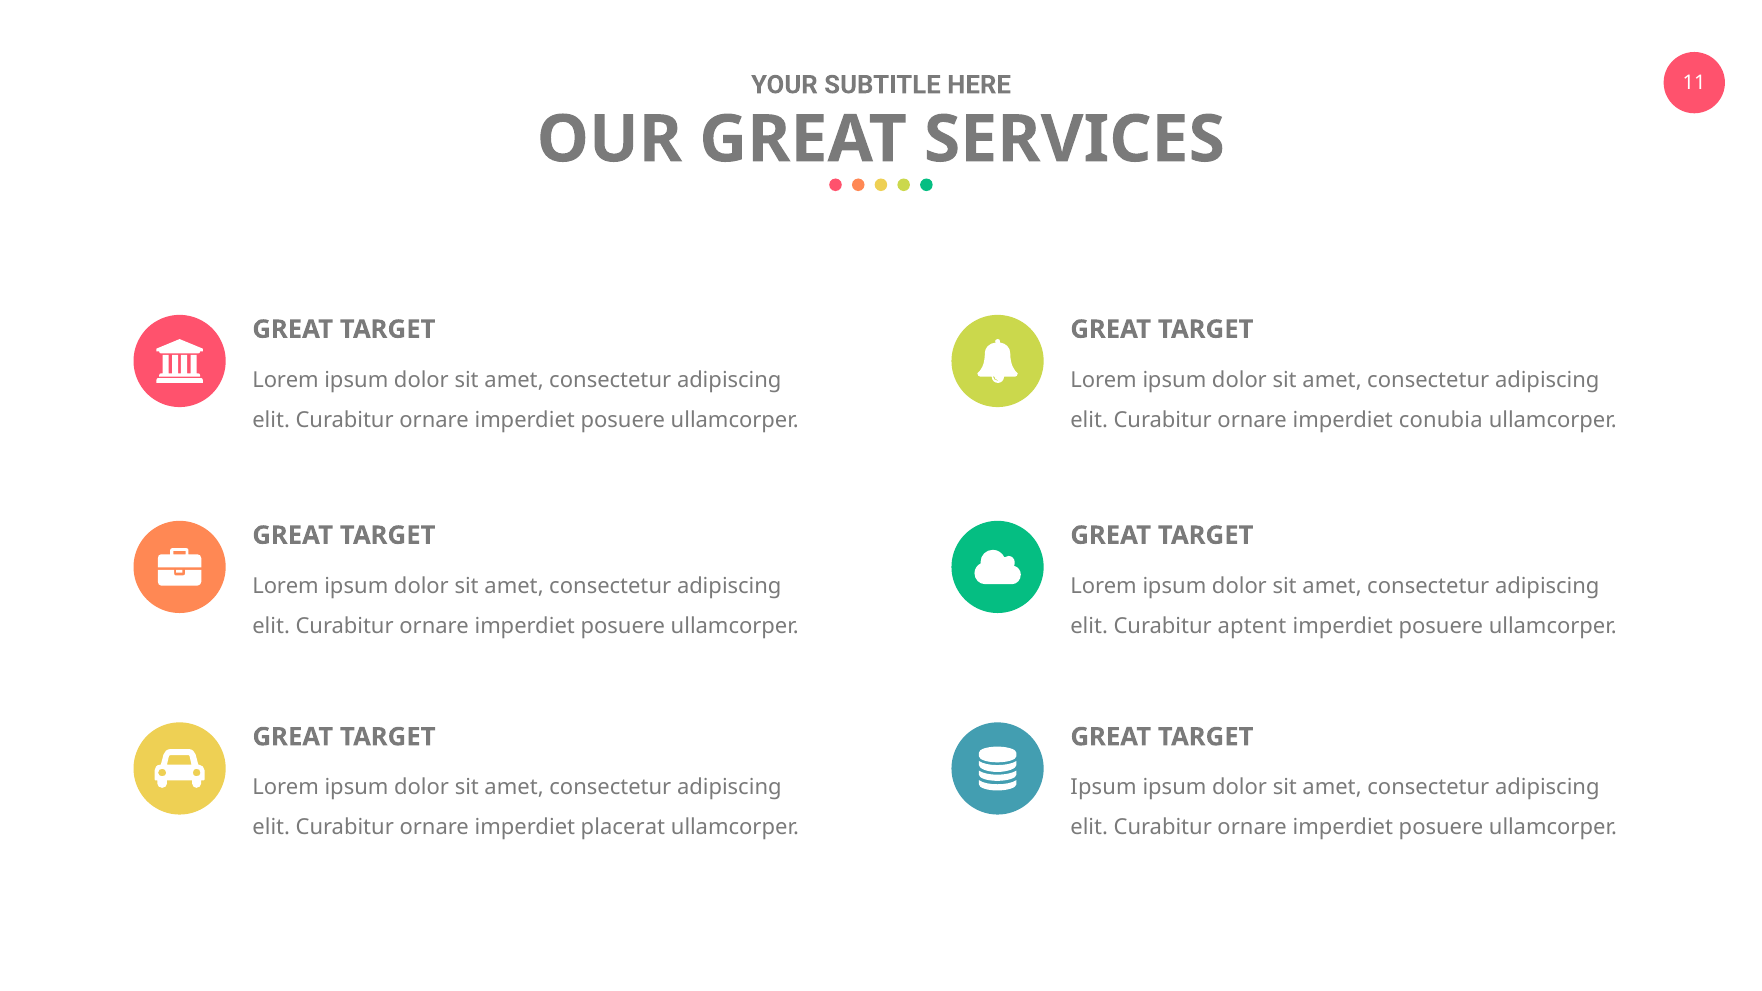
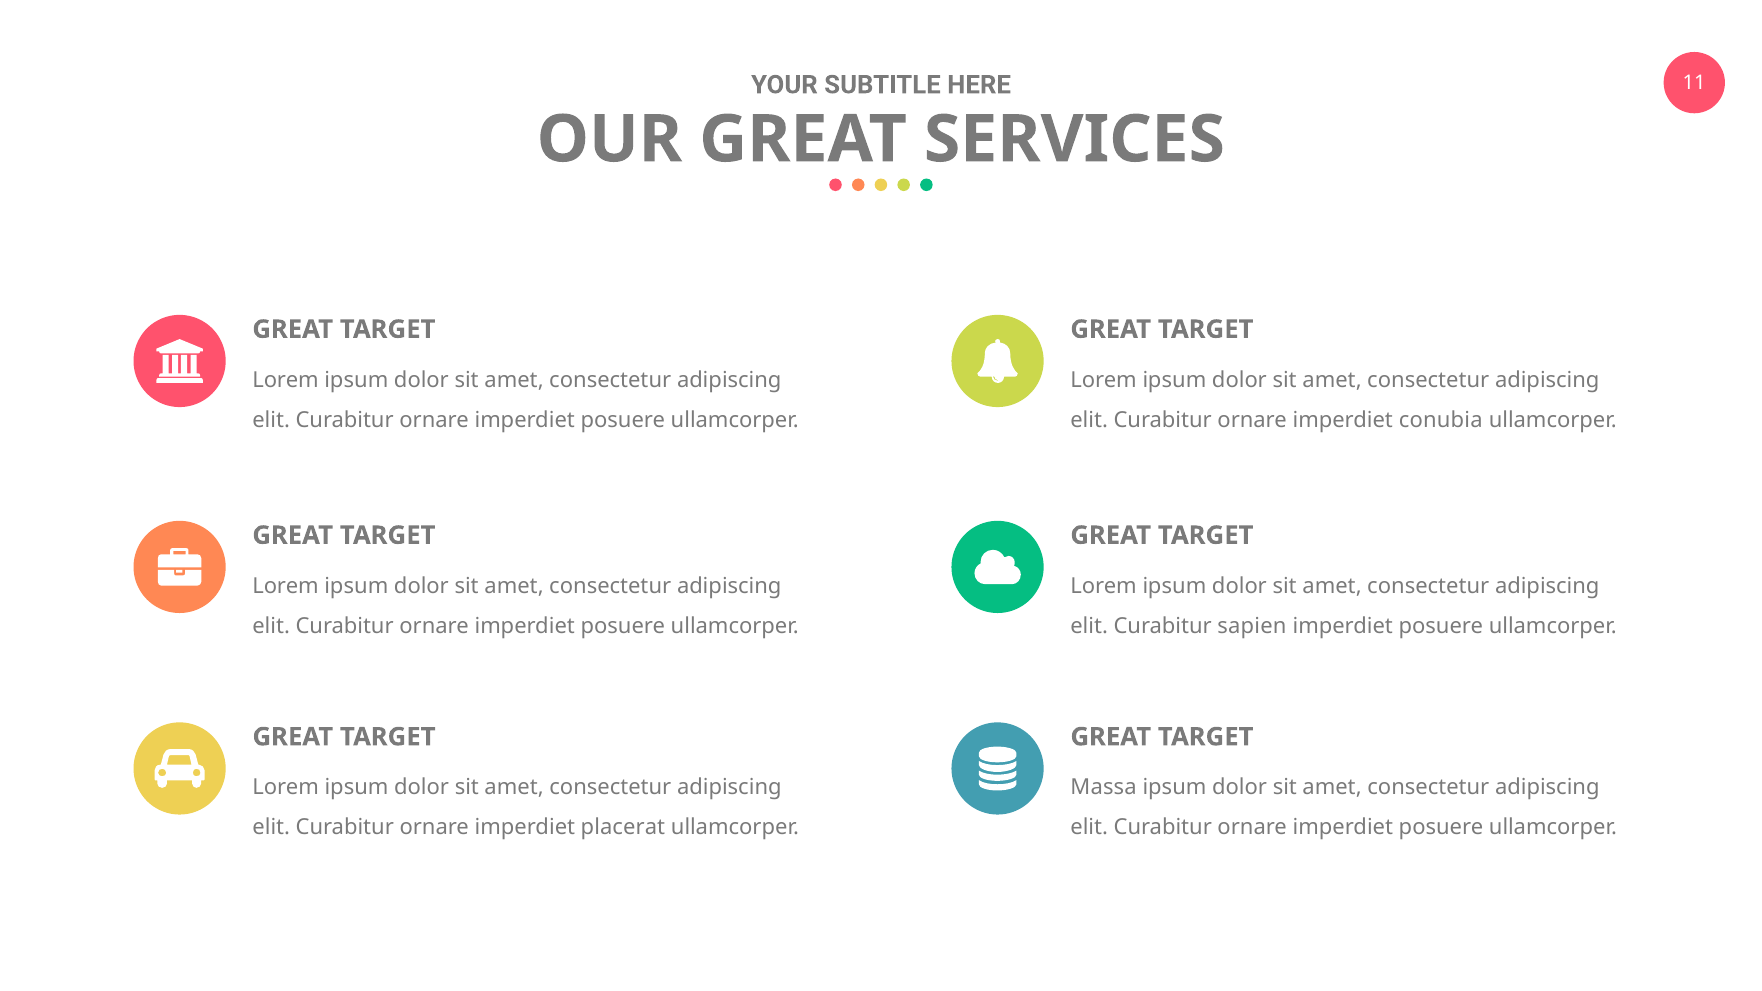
aptent: aptent -> sapien (1252, 626)
Ipsum: Ipsum -> Massa (1104, 788)
